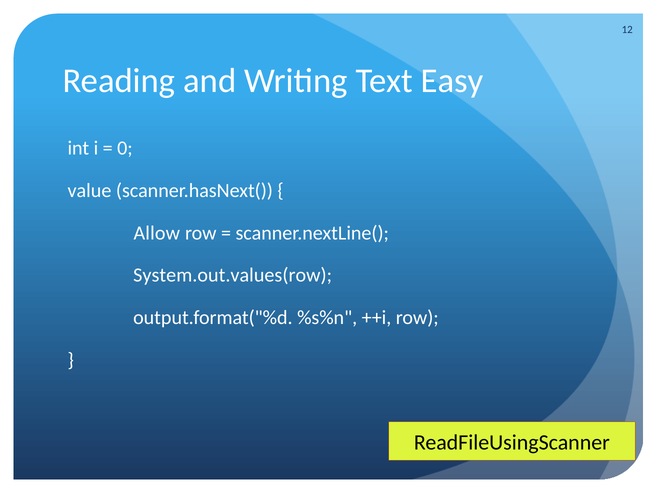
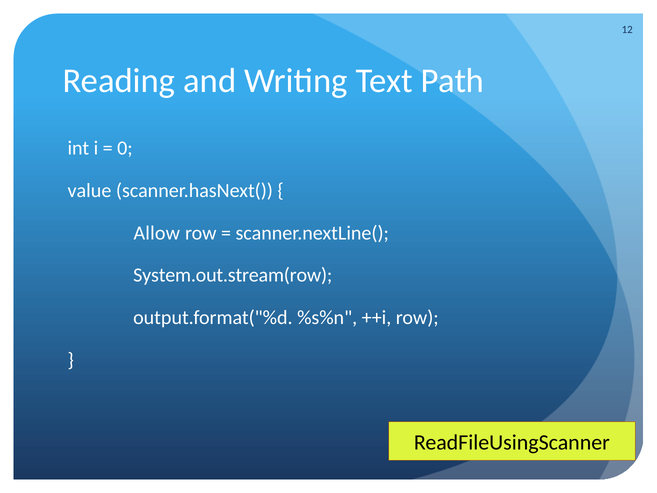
Easy: Easy -> Path (452, 81)
System.out.values(row: System.out.values(row -> System.out.stream(row (233, 275)
